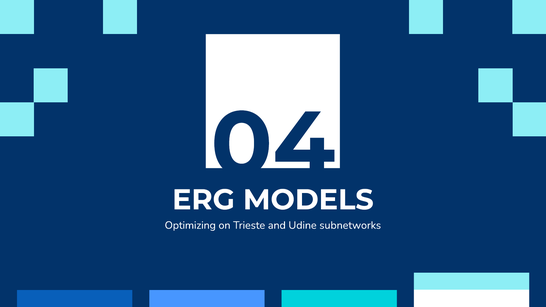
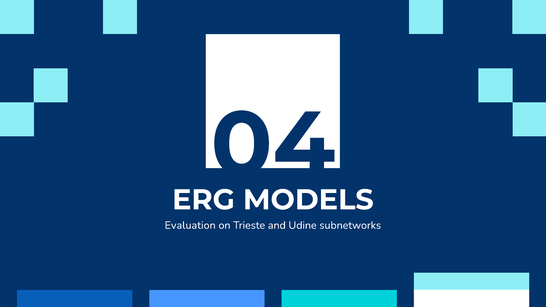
Optimizing: Optimizing -> Evaluation (190, 225)
